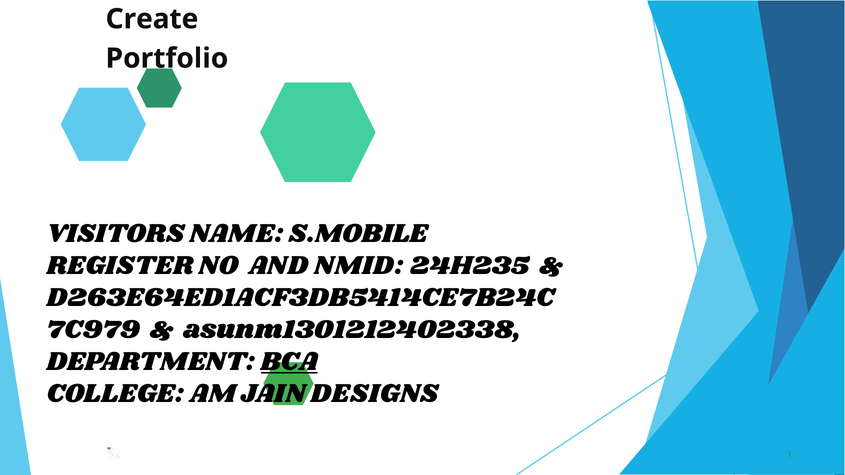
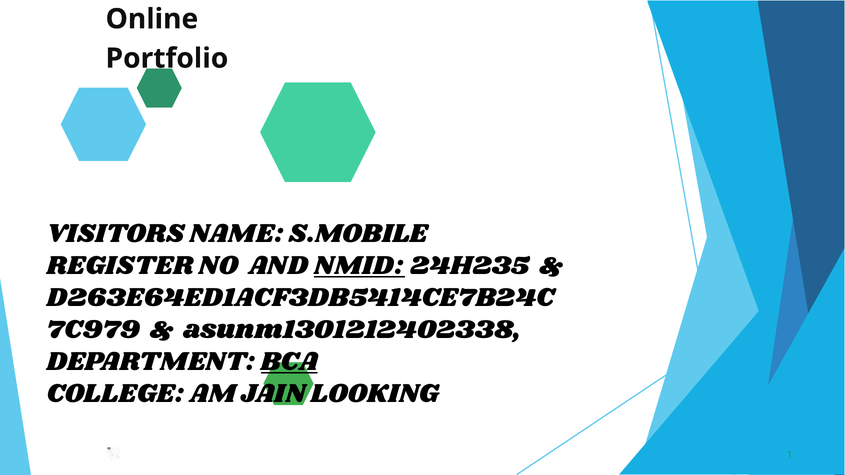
Create: Create -> Online (152, 19)
NMID underline: none -> present (359, 266)
DESIGNS: DESIGNS -> LOOKING (375, 393)
